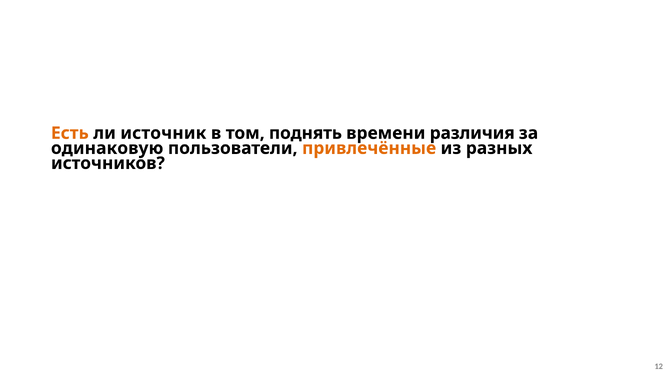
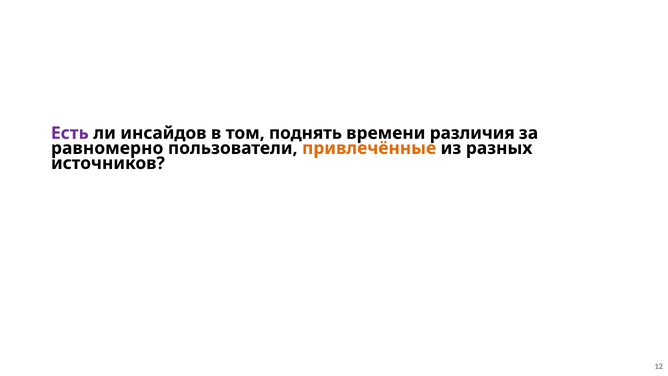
Есть colour: orange -> purple (70, 133)
источник: источник -> инсайдов (163, 133)
одинаковую: одинаковую -> равномерно (107, 148)
